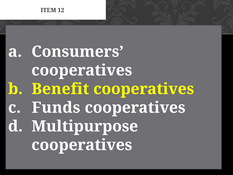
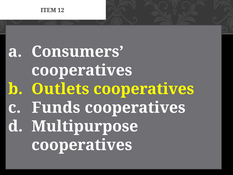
Benefit: Benefit -> Outlets (60, 89)
